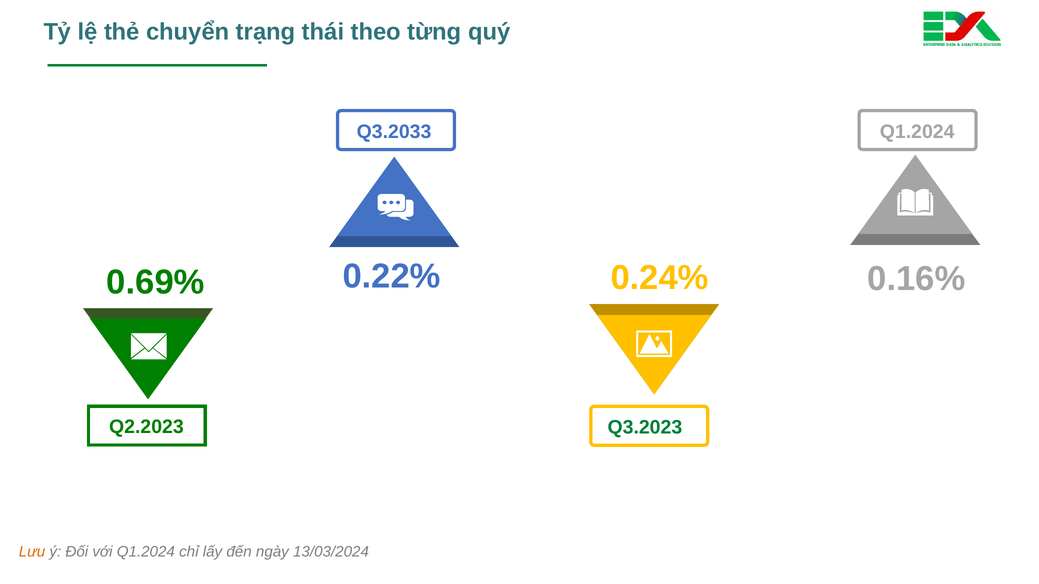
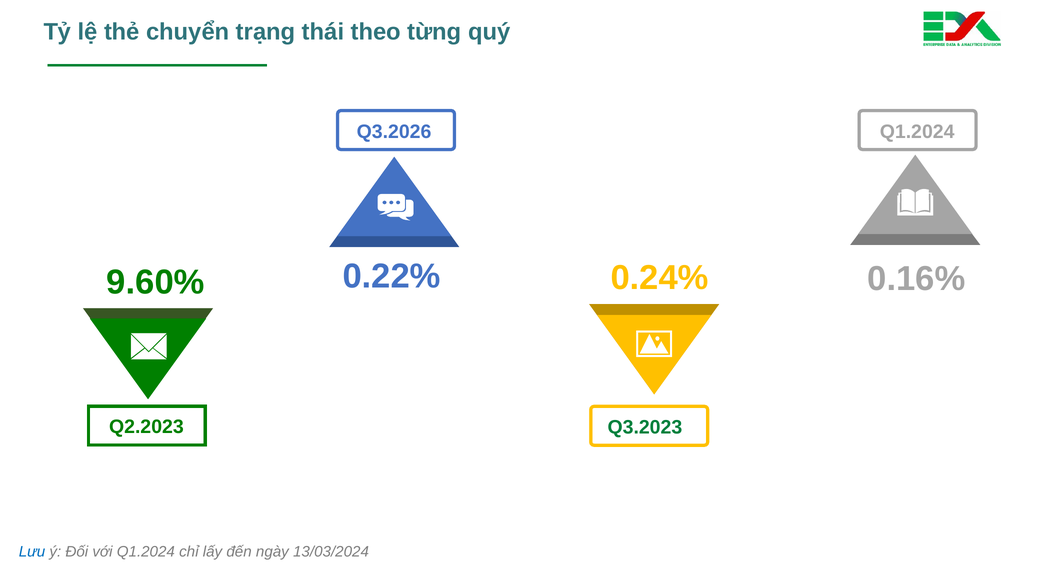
Q3.2033: Q3.2033 -> Q3.2026 (394, 132)
0.69%: 0.69% -> 9.60% (155, 282)
Lưu colour: orange -> blue (32, 552)
